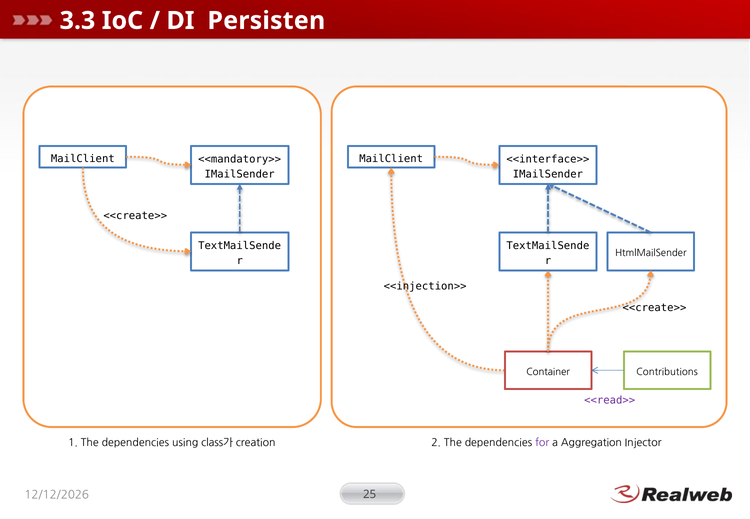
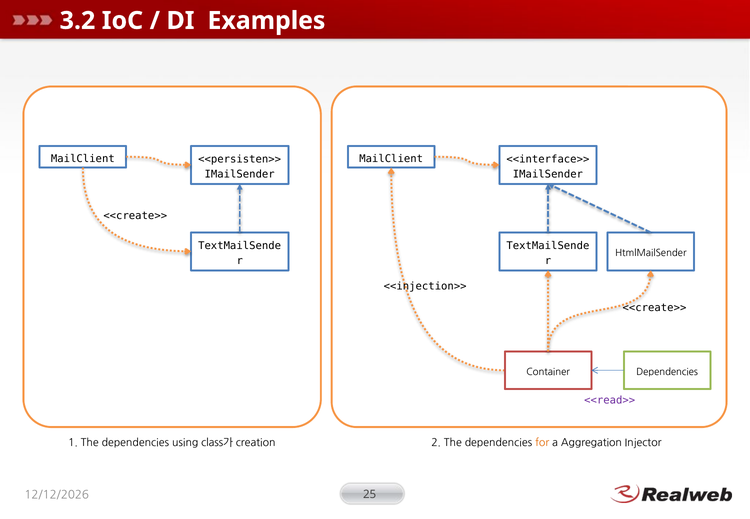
3.3: 3.3 -> 3.2 (77, 21)
Persisten: Persisten -> Examples (266, 21)
<<mandatory>>: <<mandatory>> -> <<persisten>> (240, 159)
Container Contributions: Contributions -> Dependencies (667, 372)
for colour: purple -> orange (542, 443)
